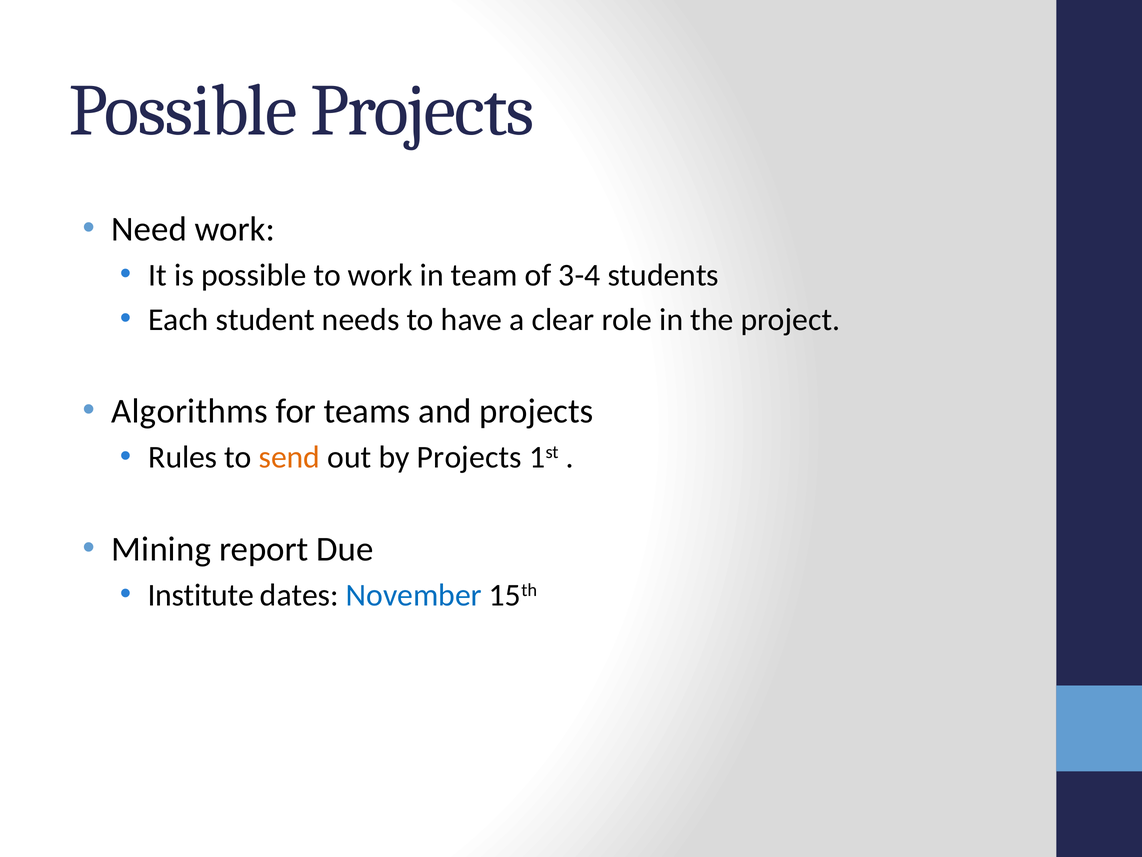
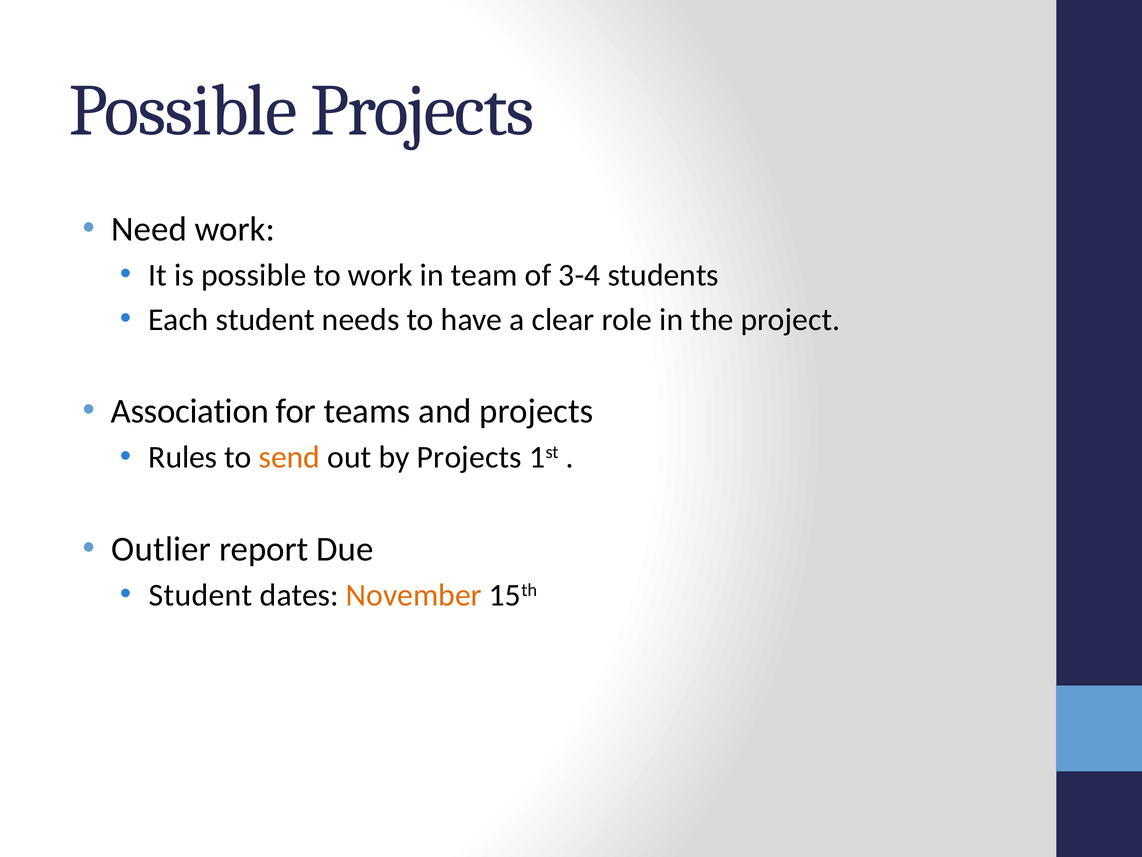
Algorithms: Algorithms -> Association (190, 411)
Mining: Mining -> Outlier (161, 549)
Institute: Institute -> Student (201, 595)
November colour: blue -> orange (414, 595)
